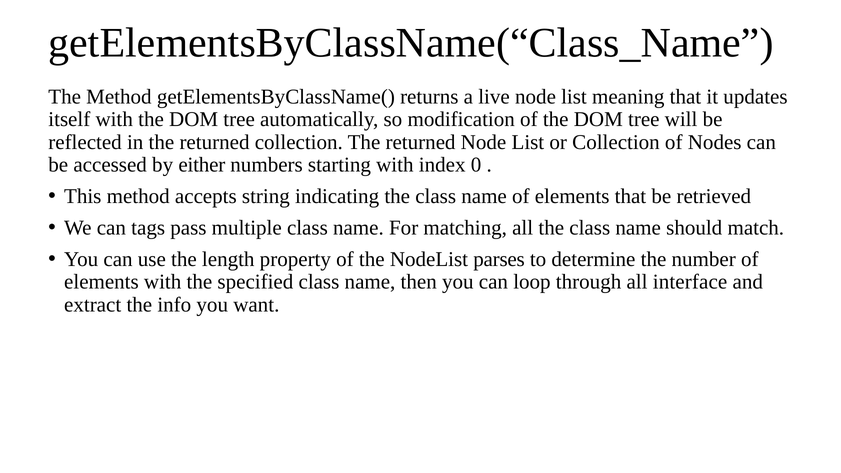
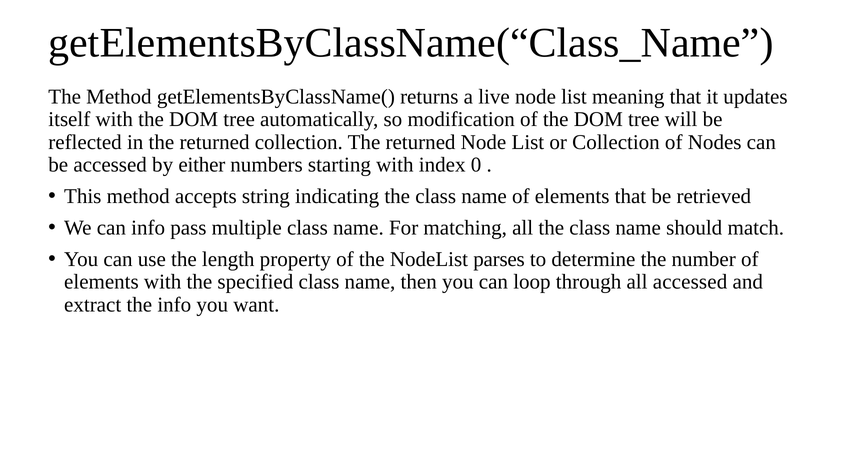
can tags: tags -> info (148, 228)
all interface: interface -> accessed (690, 282)
